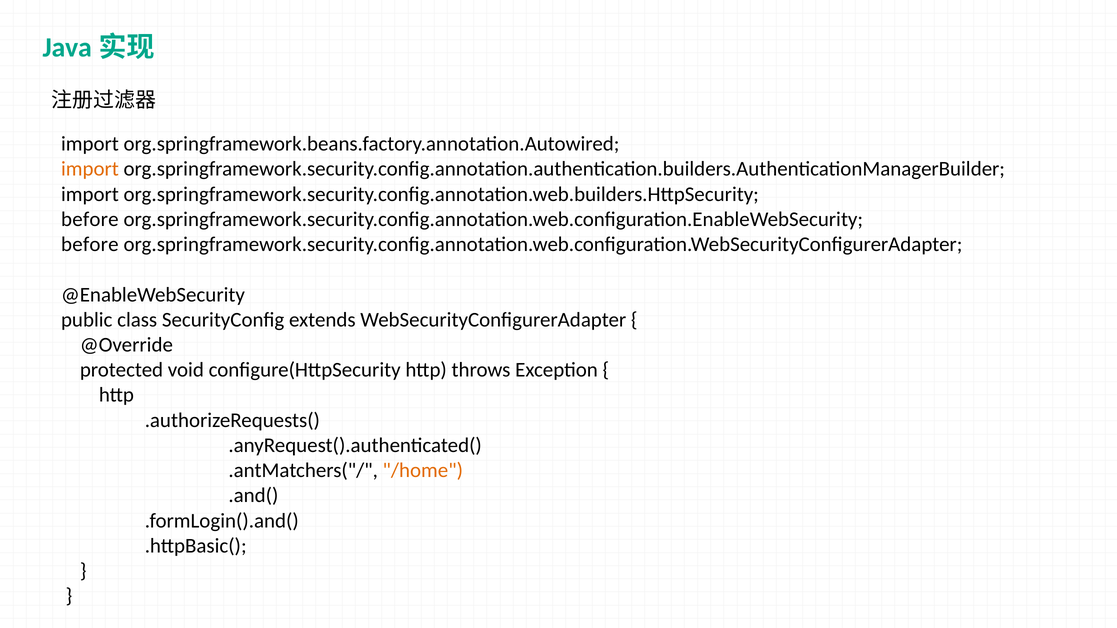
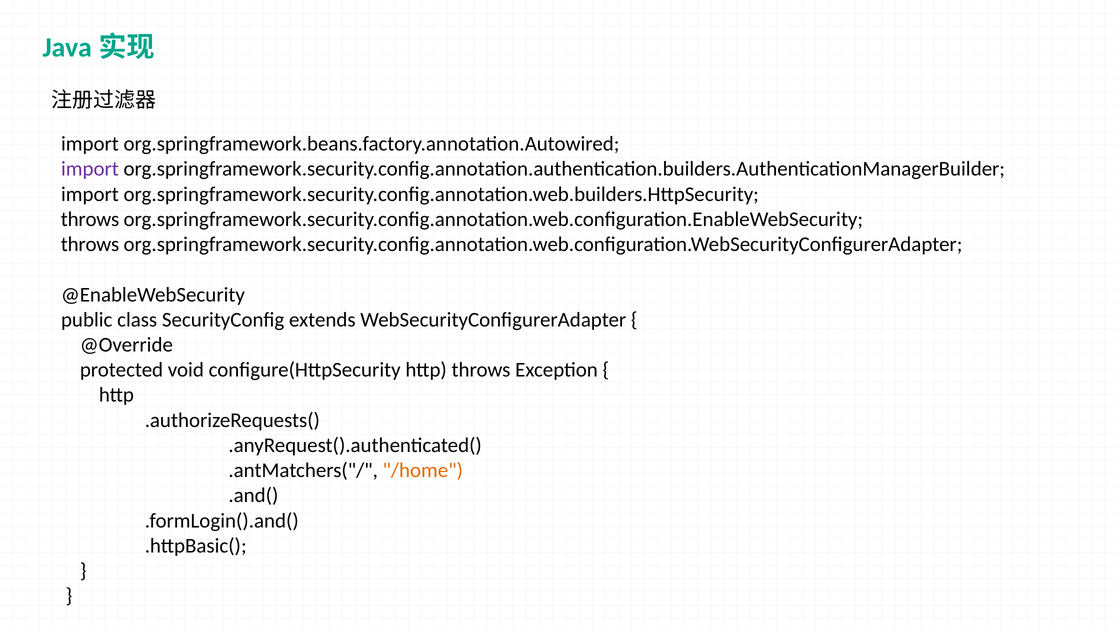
import colour: orange -> purple (90, 169)
before: before -> throws (90, 219)
before: before -> throws (90, 244)
